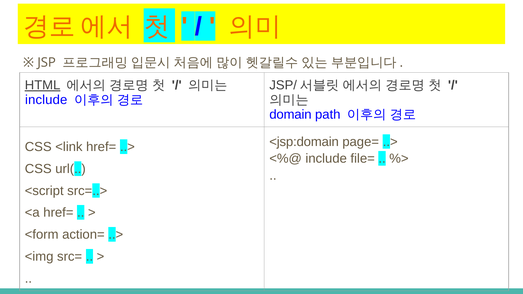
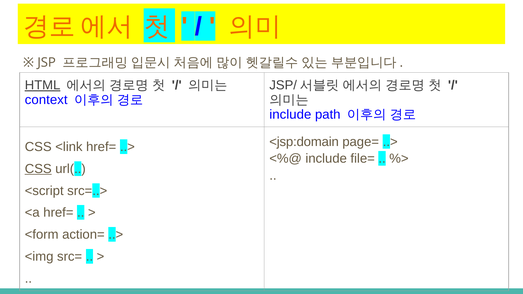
include: include -> context (46, 100)
domain: domain -> include (290, 115)
CSS underline: none -> present (38, 169)
